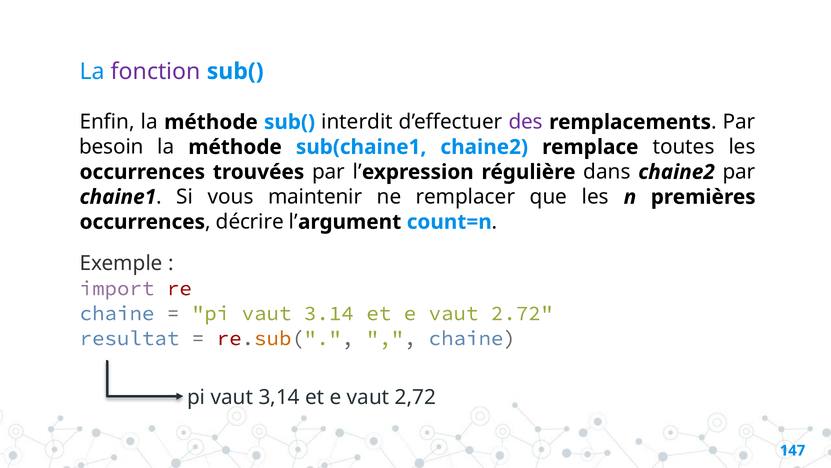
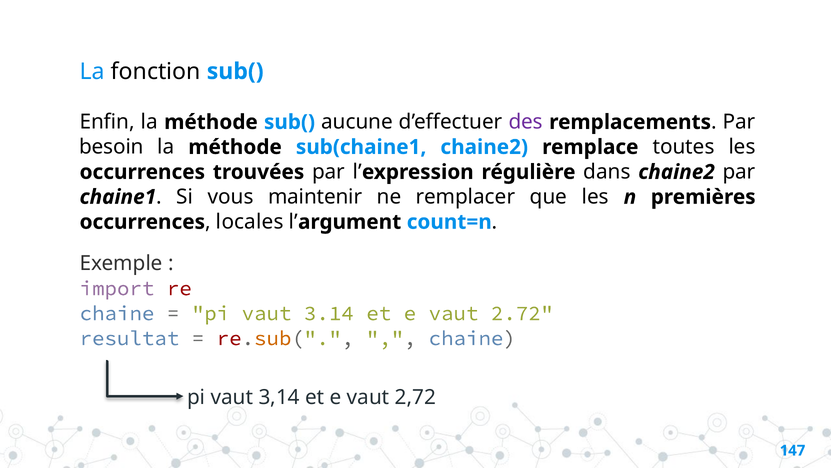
fonction colour: purple -> black (156, 71)
interdit: interdit -> aucune (357, 122)
décrire: décrire -> locales (250, 222)
